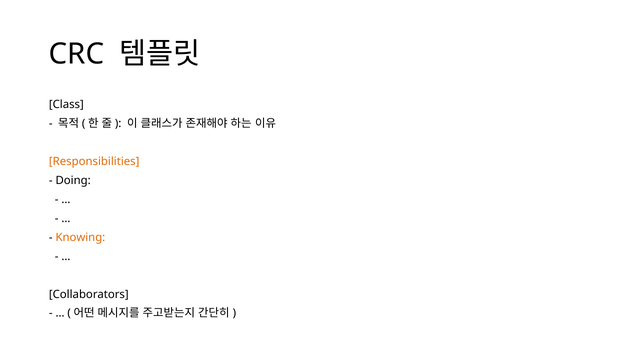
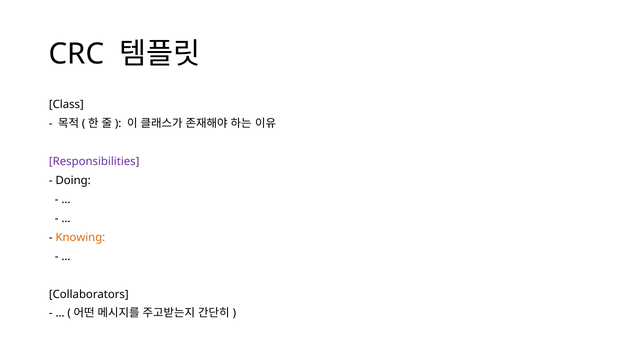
Responsibilities colour: orange -> purple (94, 162)
